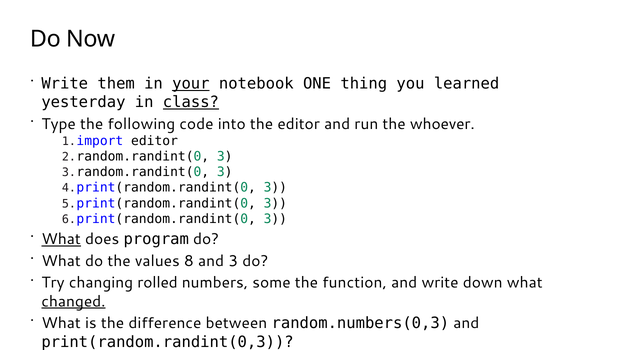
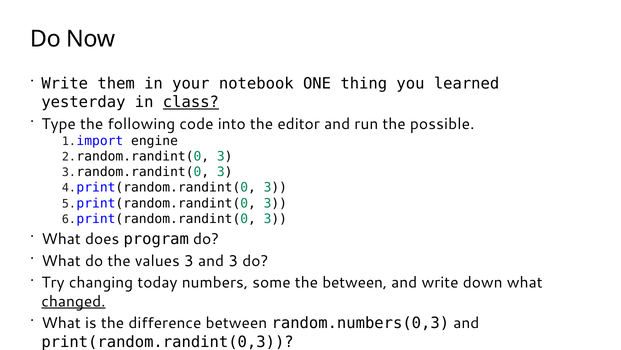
your underline: present -> none (191, 83)
whoever: whoever -> possible (442, 124)
editor: editor -> engine (155, 141)
What underline: present -> none (61, 239)
values 8: 8 -> 3 (189, 260)
rolled: rolled -> today (157, 282)
the function: function -> between (355, 282)
